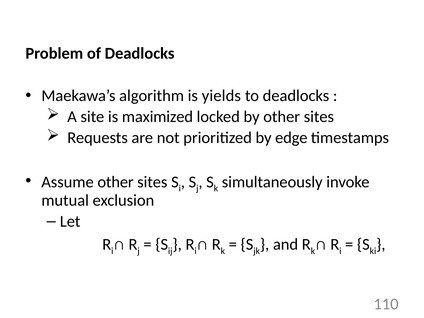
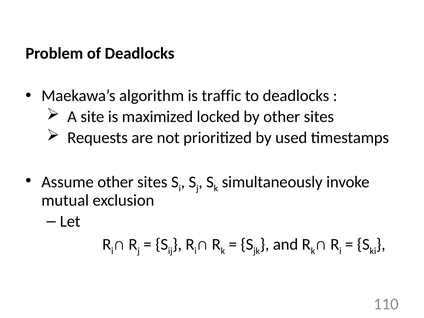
yields: yields -> traffic (221, 96)
edge: edge -> used (291, 138)
